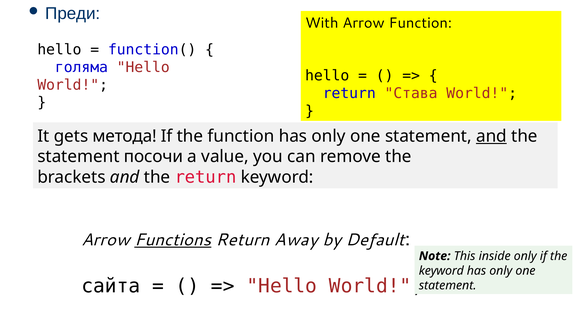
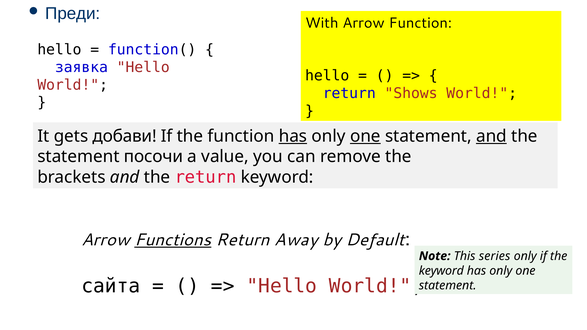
голяма: голяма -> заявка (81, 67)
Става: Става -> Shows (411, 93)
метода: метода -> добави (125, 136)
has underline: none -> present (293, 136)
one underline: none -> present (365, 136)
inside: inside -> series (495, 256)
